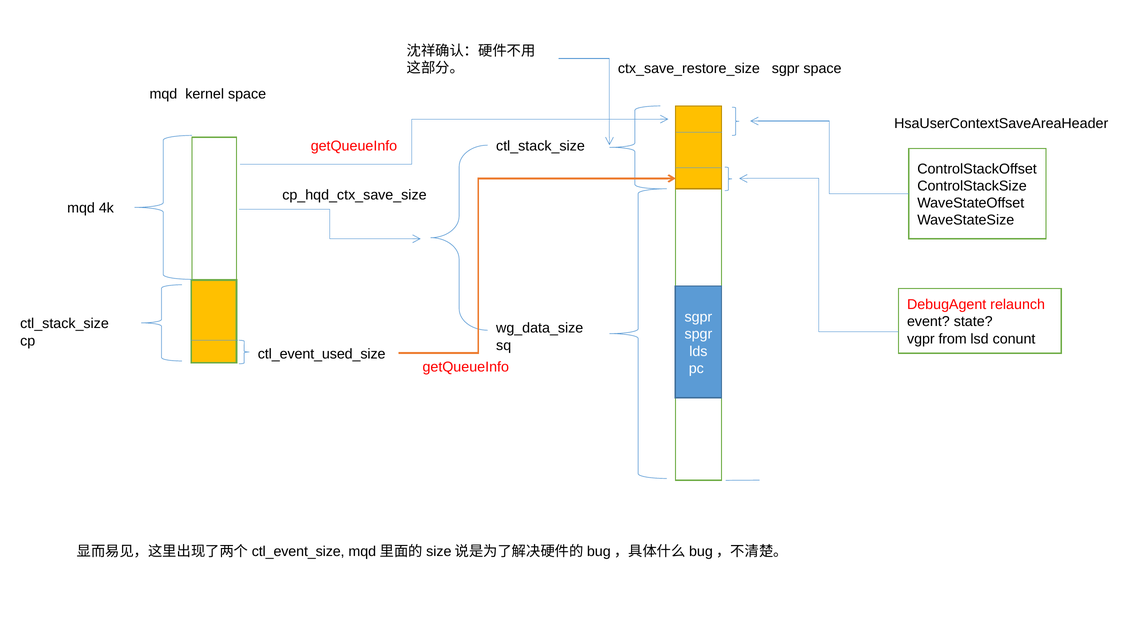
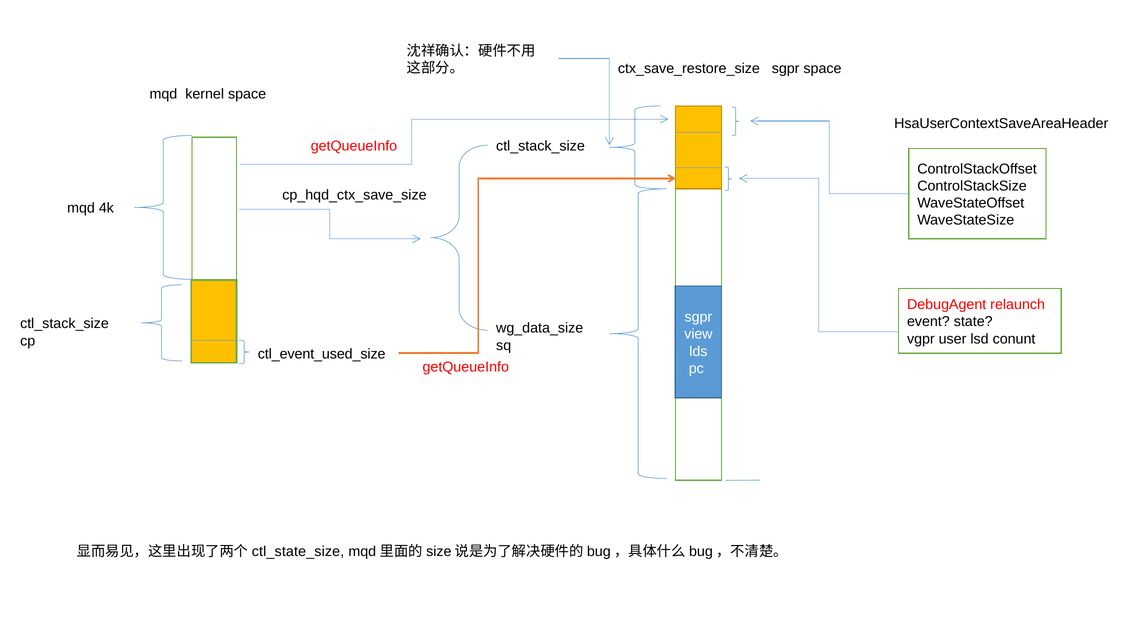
spgr: spgr -> view (698, 334)
from: from -> user (953, 339)
ctl_event_size: ctl_event_size -> ctl_state_size (298, 552)
